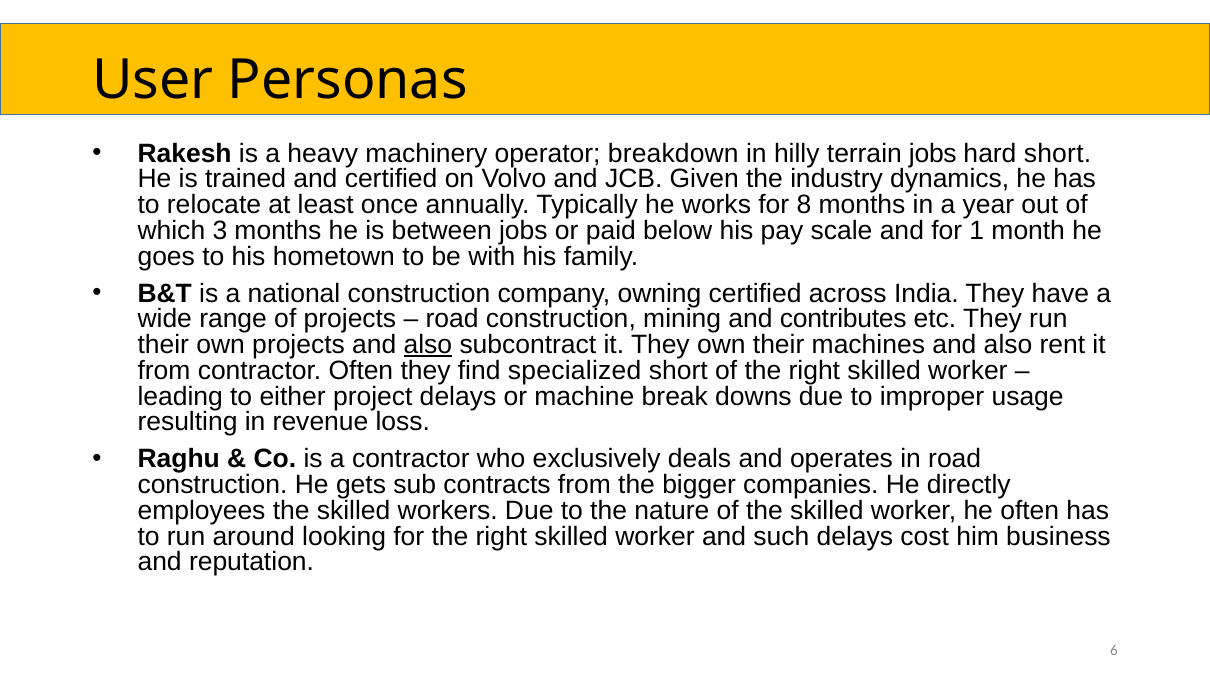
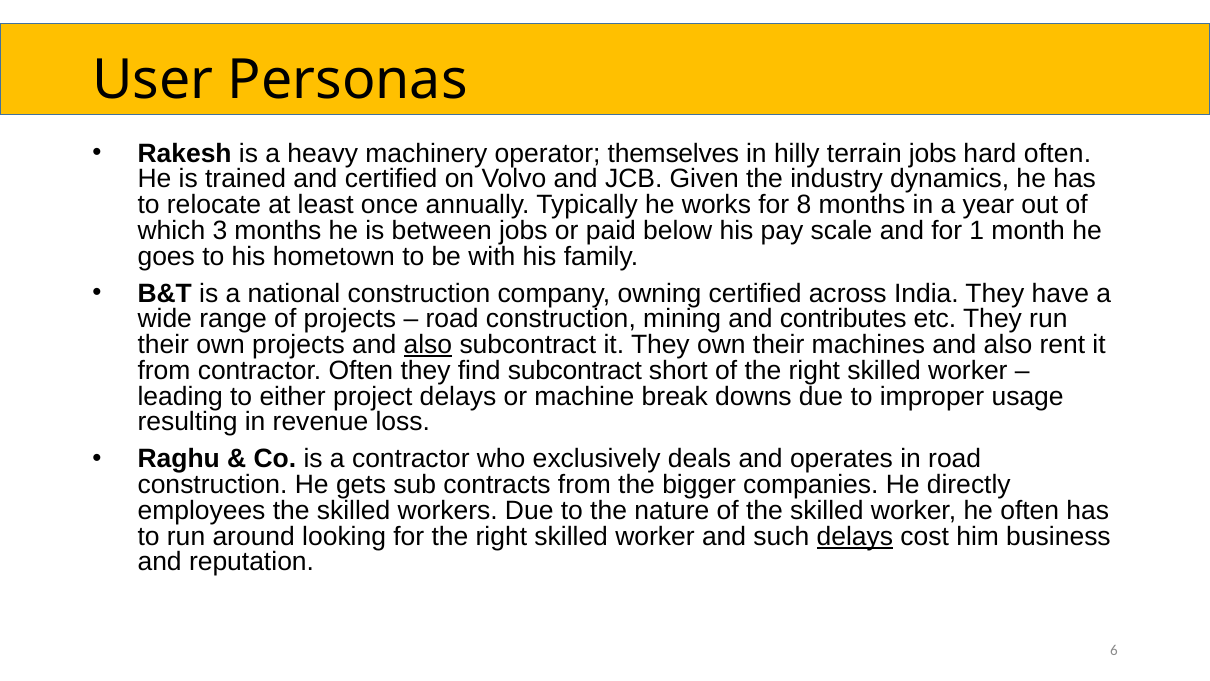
breakdown: breakdown -> themselves (673, 153)
hard short: short -> often (1057, 153)
find specialized: specialized -> subcontract (575, 370)
delays underline: none -> present (855, 536)
